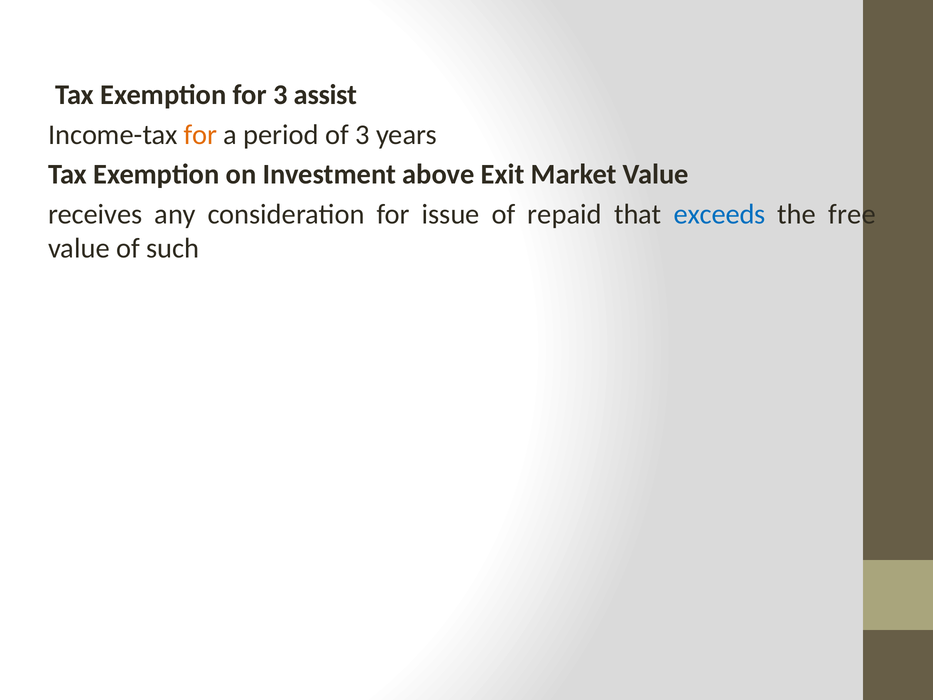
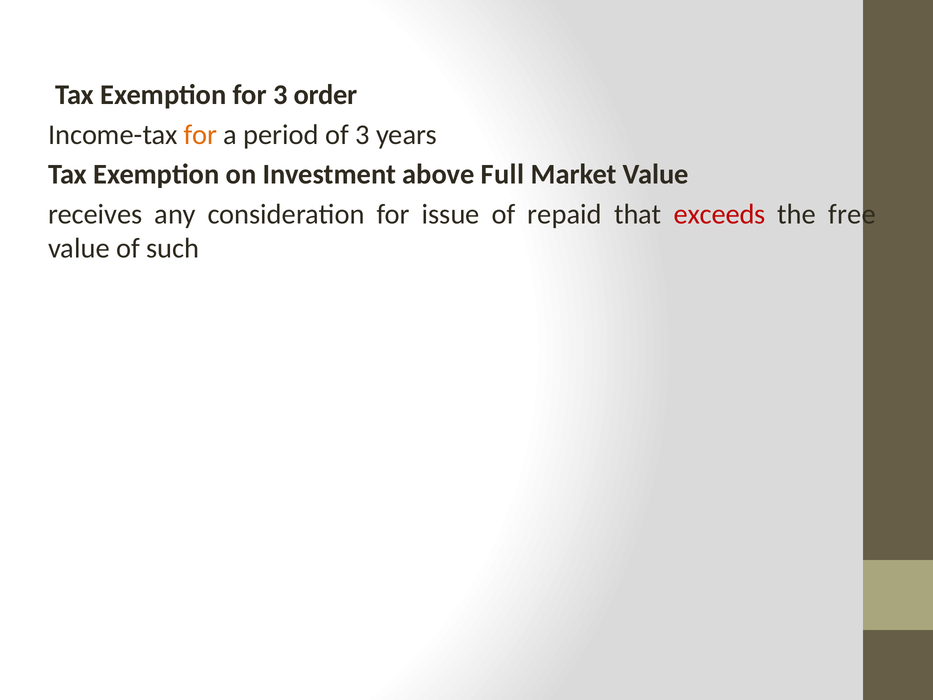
assist: assist -> order (326, 95)
Exit: Exit -> Full (502, 174)
exceeds colour: blue -> red (720, 214)
